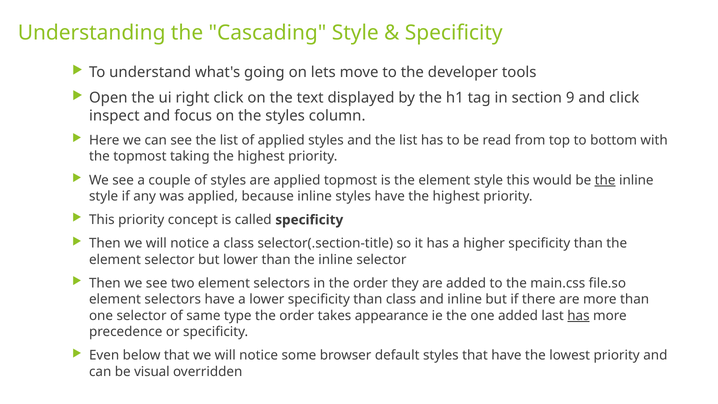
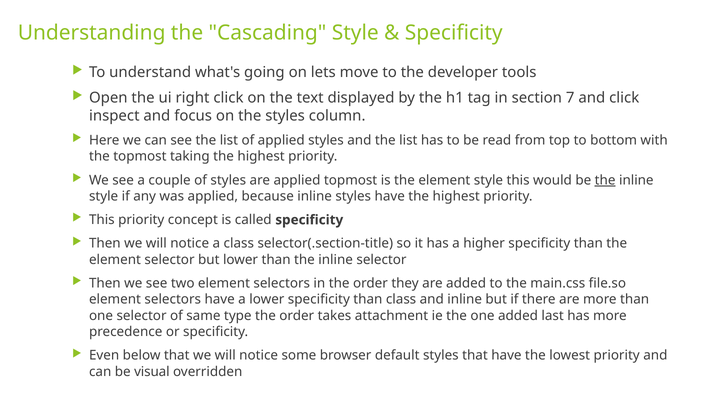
9: 9 -> 7 (570, 98)
appearance: appearance -> attachment (392, 316)
has underline: present -> none (578, 316)
